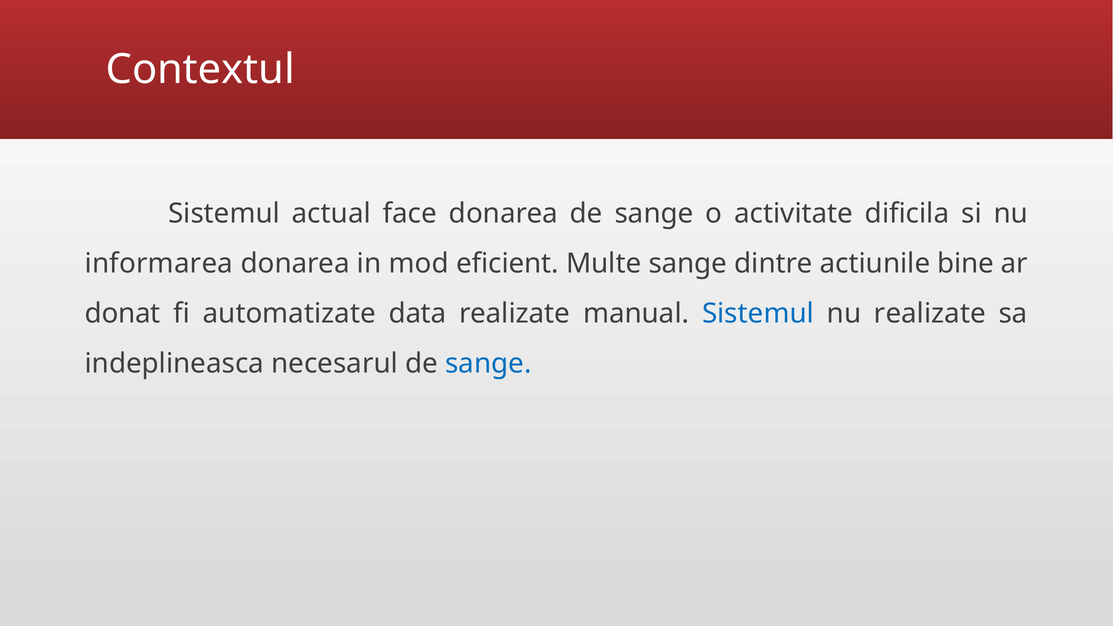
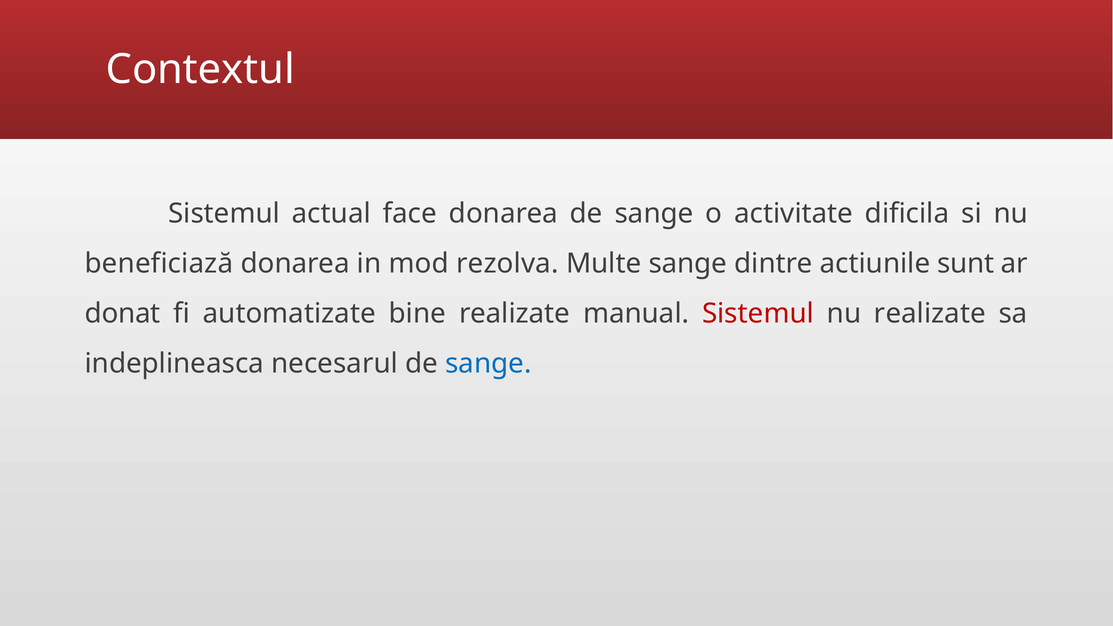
informarea: informarea -> beneficiază (159, 263)
eficient: eficient -> rezolva (507, 263)
bine: bine -> sunt (966, 263)
data: data -> bine (417, 314)
Sistemul colour: blue -> red (758, 314)
